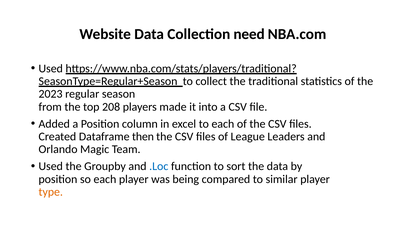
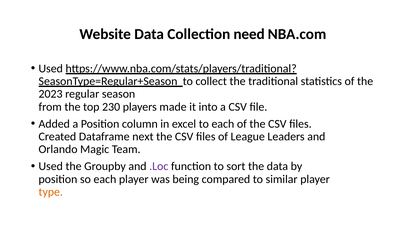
208: 208 -> 230 (111, 107)
then: then -> next (143, 137)
.Loc colour: blue -> purple (159, 167)
